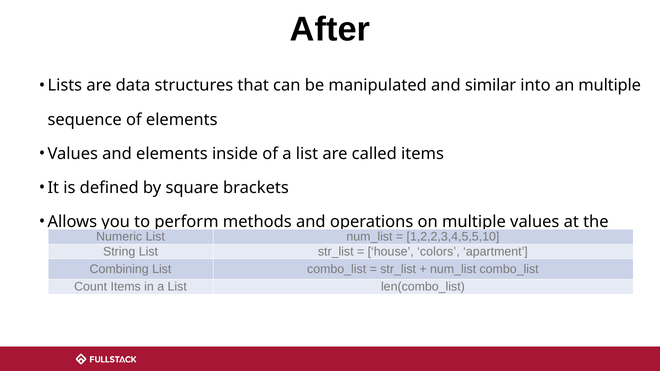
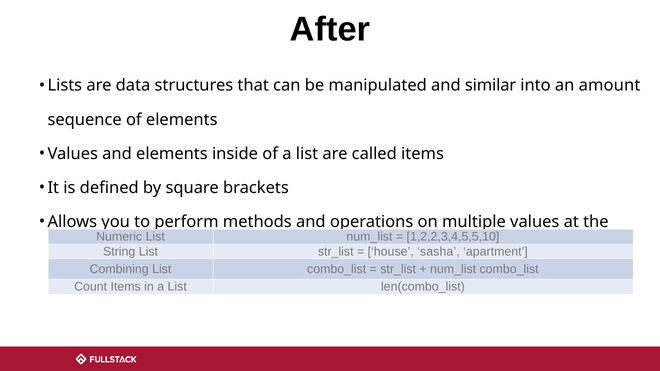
an multiple: multiple -> amount (610, 86)
colors: colors -> sasha (438, 252)
